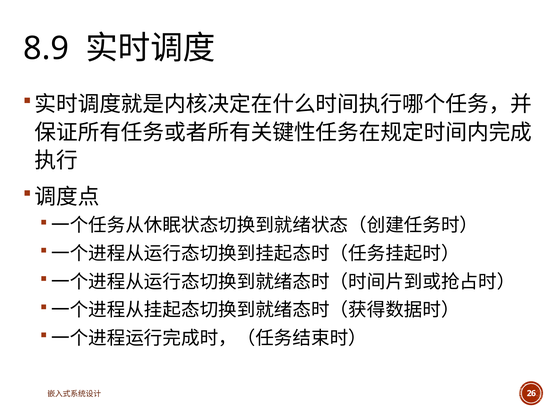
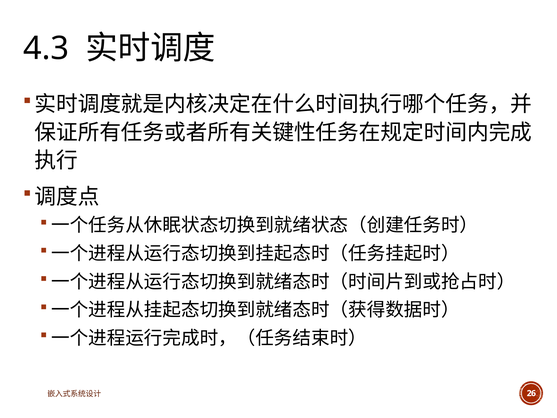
8.9: 8.9 -> 4.3 (46, 48)
